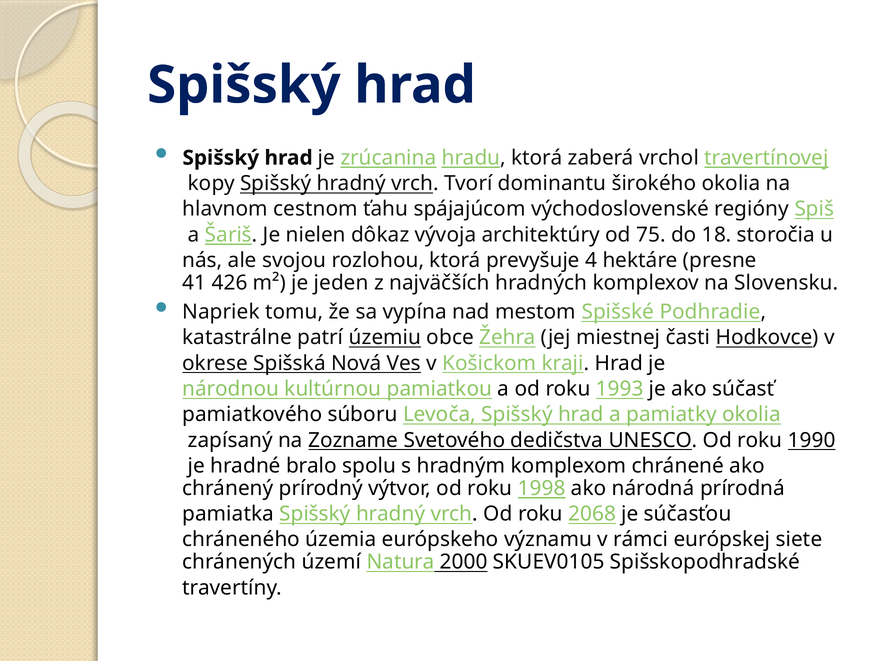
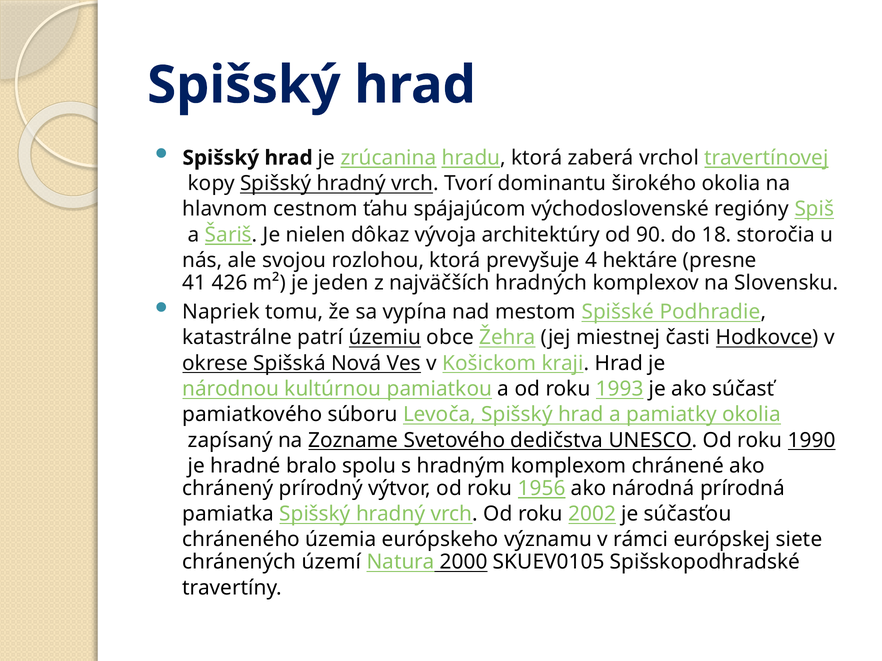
75: 75 -> 90 (651, 235)
1998: 1998 -> 1956 (542, 489)
2068: 2068 -> 2002 (592, 514)
